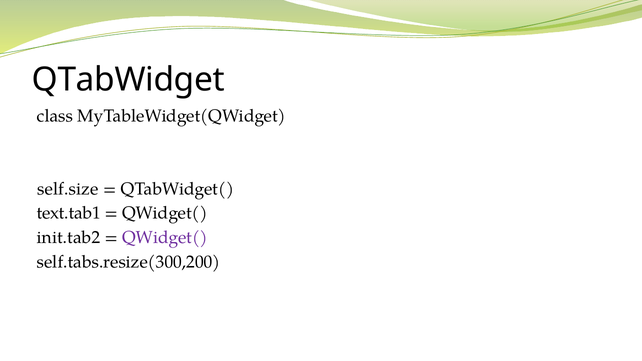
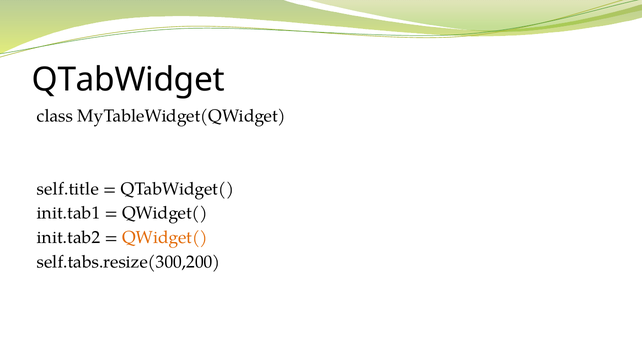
self.size: self.size -> self.title (68, 189)
text.tab1: text.tab1 -> init.tab1 (69, 213)
QWidget( colour: purple -> orange (165, 238)
